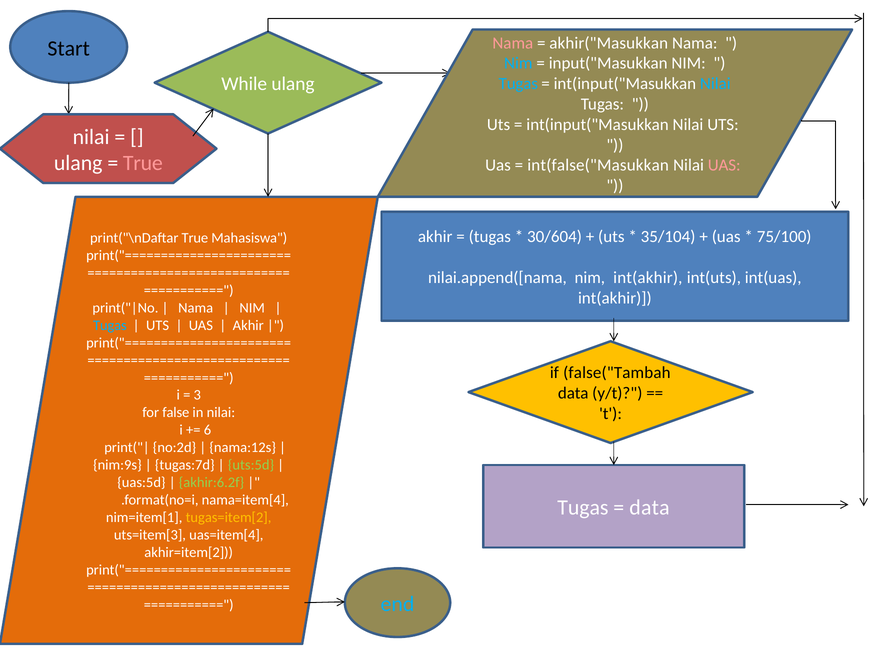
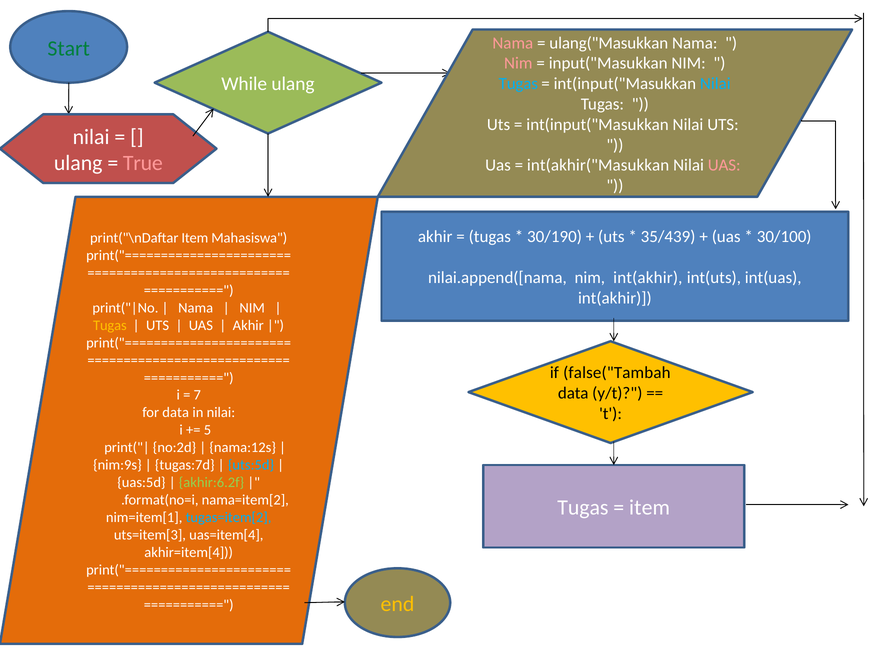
akhir("Masukkan: akhir("Masukkan -> ulang("Masukkan (609, 43)
Start colour: black -> green (69, 48)
Nim colour: light blue -> pink (518, 63)
int(false("Masukkan: int(false("Masukkan -> int(akhir("Masukkan (598, 165)
30/604: 30/604 -> 30/190 (555, 237)
35/104: 35/104 -> 35/439 (668, 237)
75/100: 75/100 -> 30/100 (784, 237)
print("\nDaftar True: True -> Item (195, 238)
Tugas colour: light blue -> yellow (110, 325)
3: 3 -> 7 (197, 395)
for false: false -> data (176, 412)
6: 6 -> 5 (208, 430)
uts:5d colour: light green -> light blue (251, 465)
nama=item[4: nama=item[4 -> nama=item[2 (245, 500)
data: data -> item (650, 508)
tugas=item[2 colour: yellow -> light blue (229, 517)
akhir=item[2: akhir=item[2 -> akhir=item[4 (189, 552)
end colour: light blue -> yellow (397, 604)
